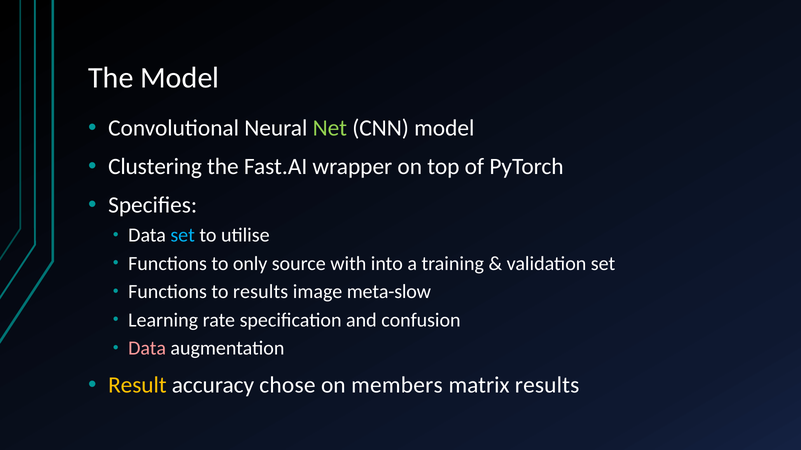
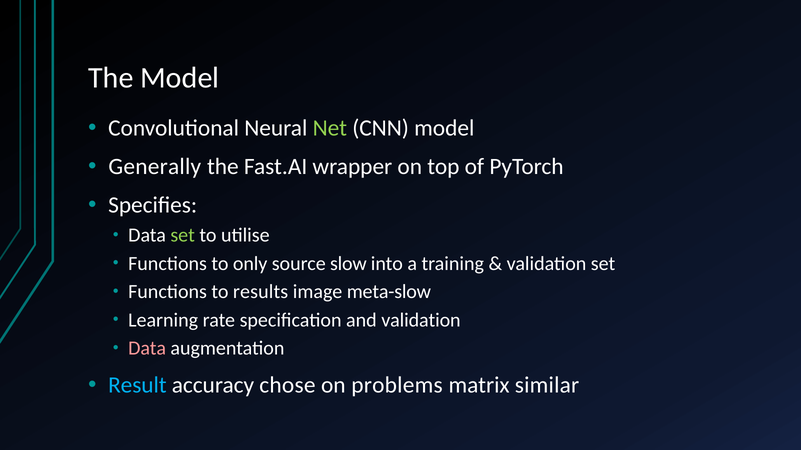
Clustering: Clustering -> Generally (155, 167)
set colour: light blue -> light green (183, 236)
with: with -> slow (348, 264)
and confusion: confusion -> validation (421, 321)
Result colour: yellow -> light blue (137, 386)
members: members -> problems (397, 386)
matrix results: results -> similar (547, 386)
